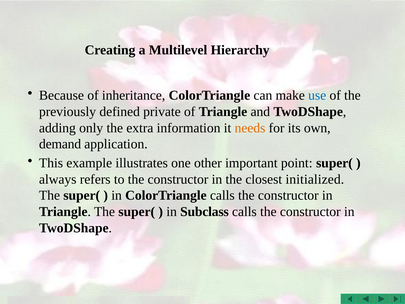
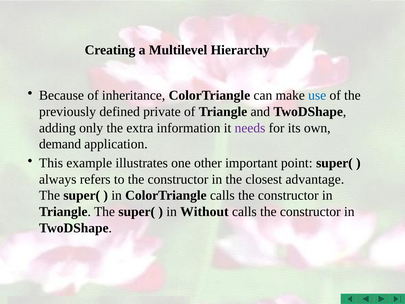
needs colour: orange -> purple (250, 128)
initialized: initialized -> advantage (315, 179)
Subclass: Subclass -> Without (204, 212)
